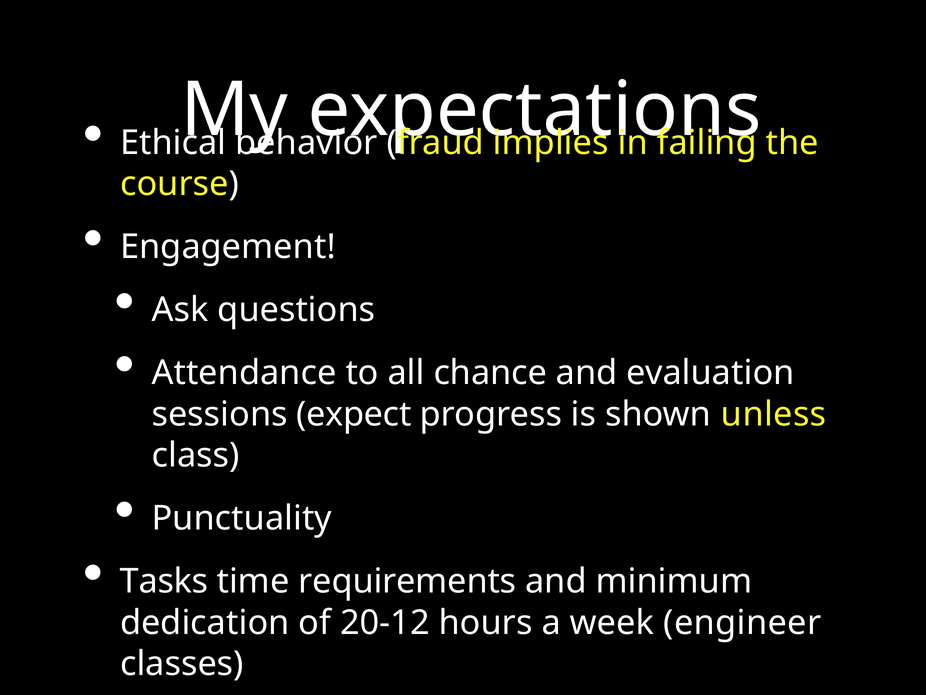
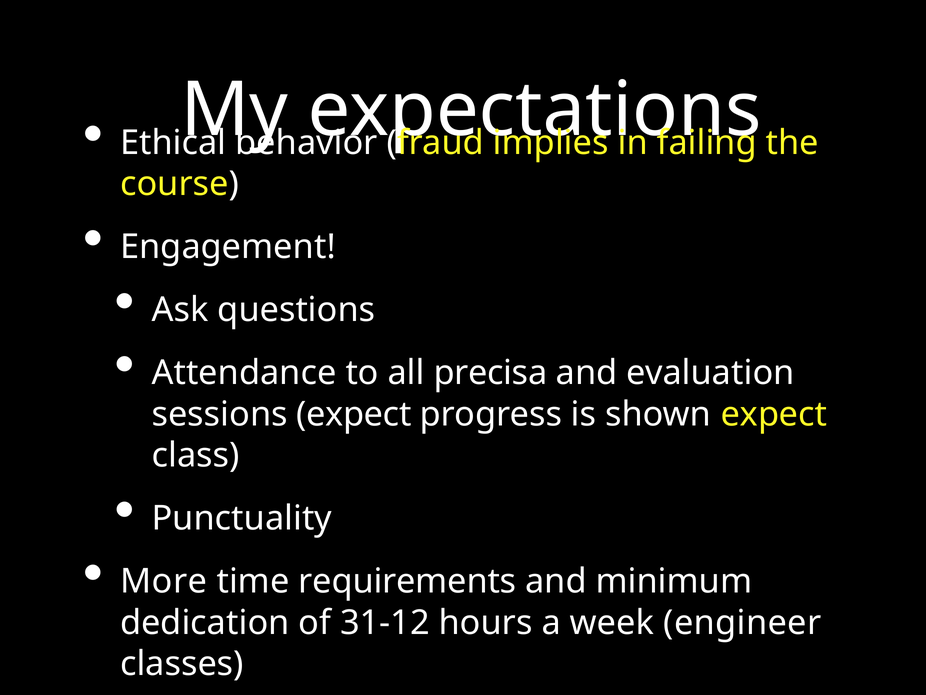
chance: chance -> precisa (490, 373)
shown unless: unless -> expect (774, 414)
Tasks: Tasks -> More (164, 581)
20-12: 20-12 -> 31-12 (385, 622)
